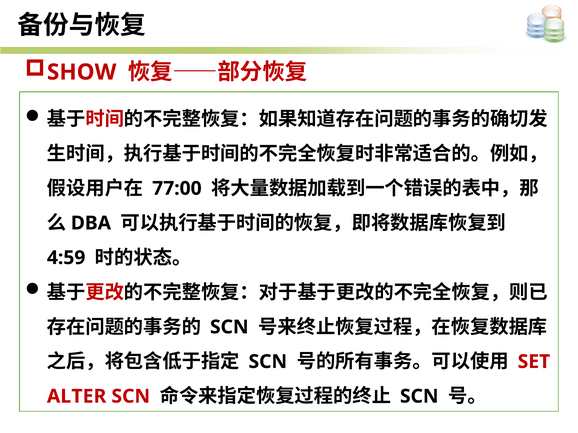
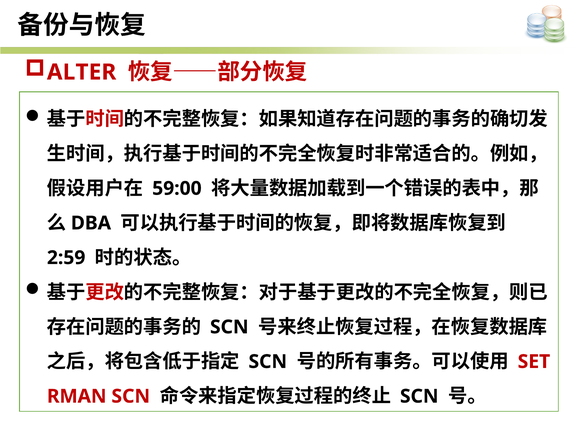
SHOW: SHOW -> ALTER (82, 72)
77:00: 77:00 -> 59:00 (177, 189)
4:59: 4:59 -> 2:59 (66, 258)
ALTER: ALTER -> RMAN (77, 397)
